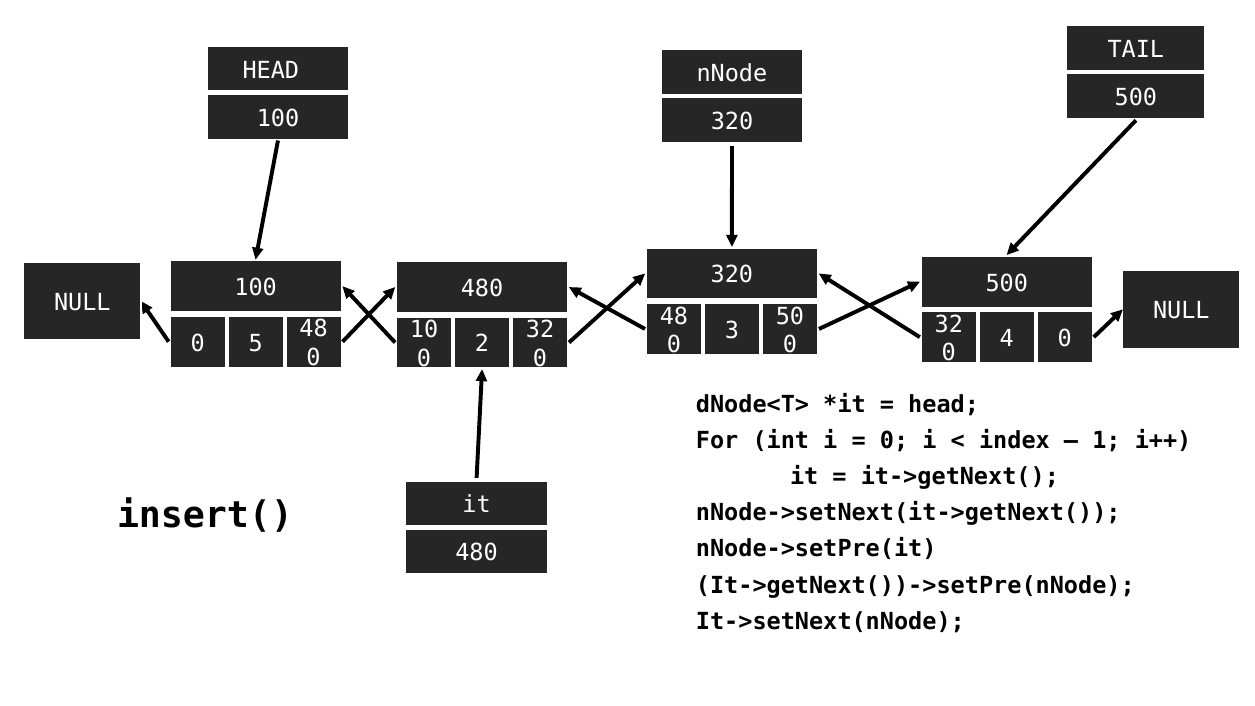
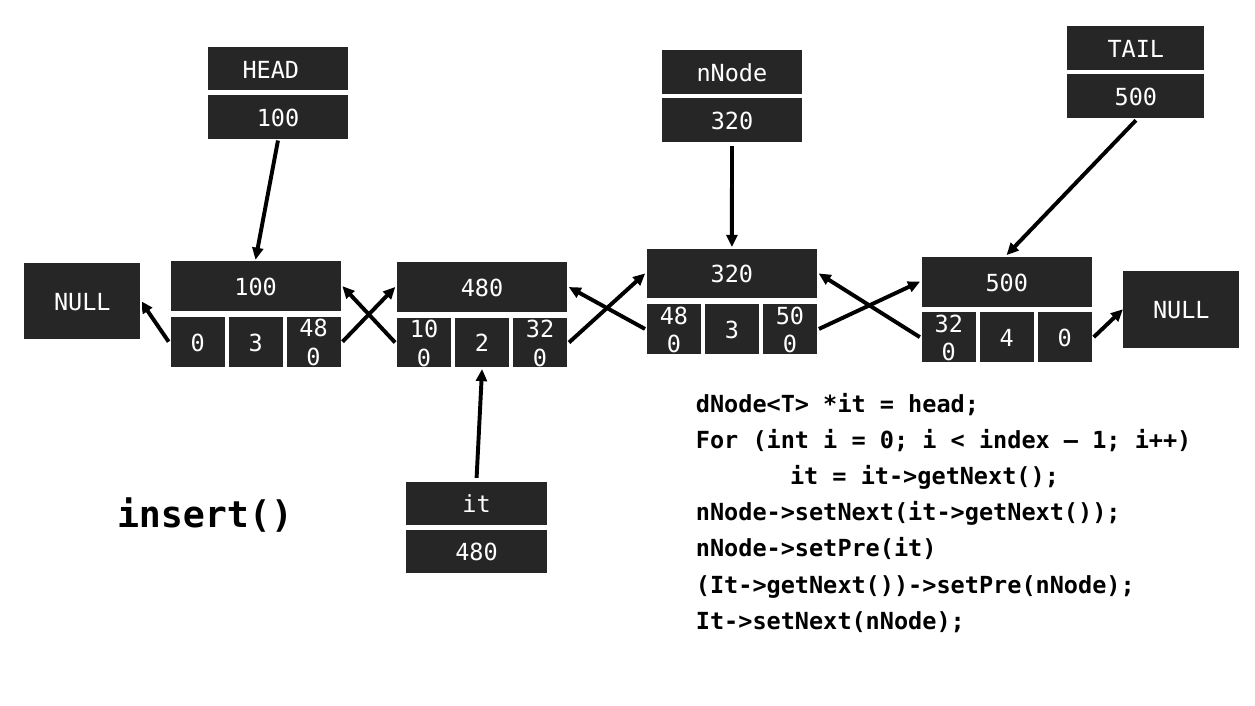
5: 5 -> 3 (256, 343)
